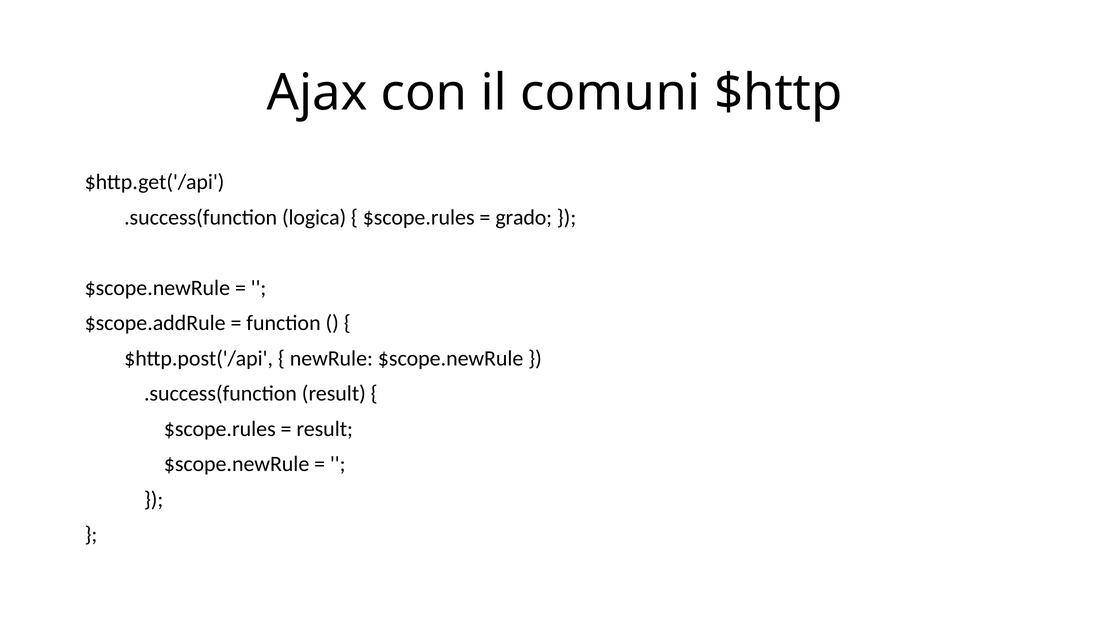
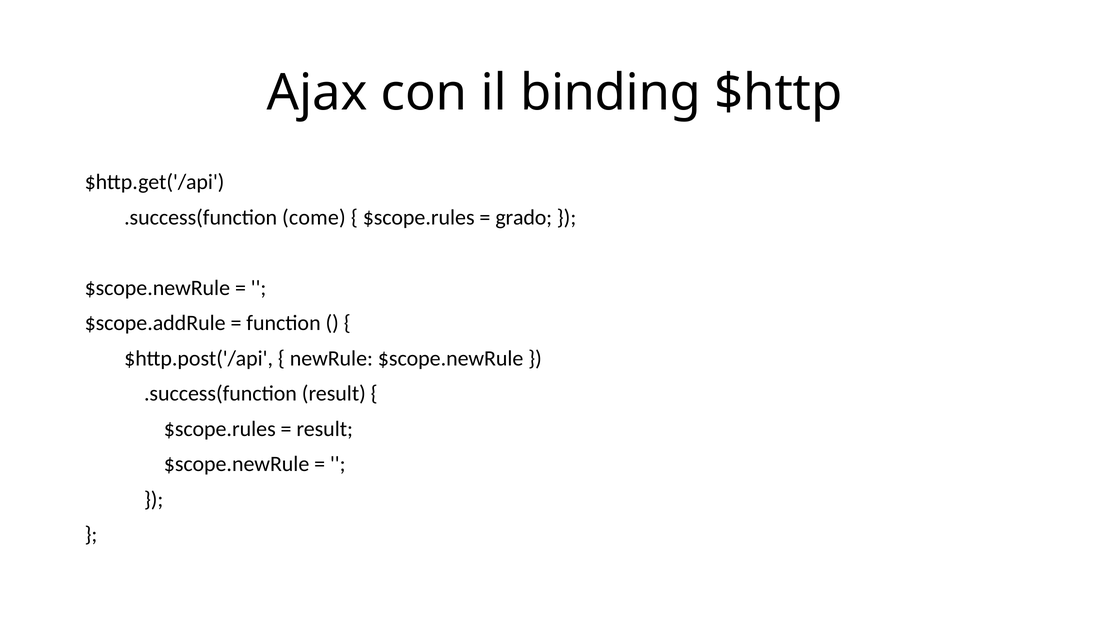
comuni: comuni -> binding (611, 93)
logica: logica -> come (314, 217)
